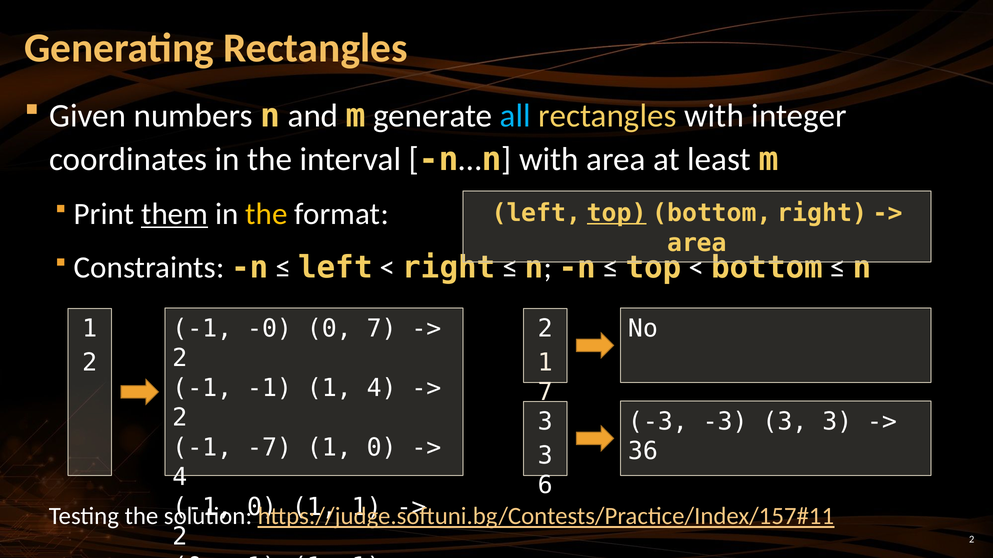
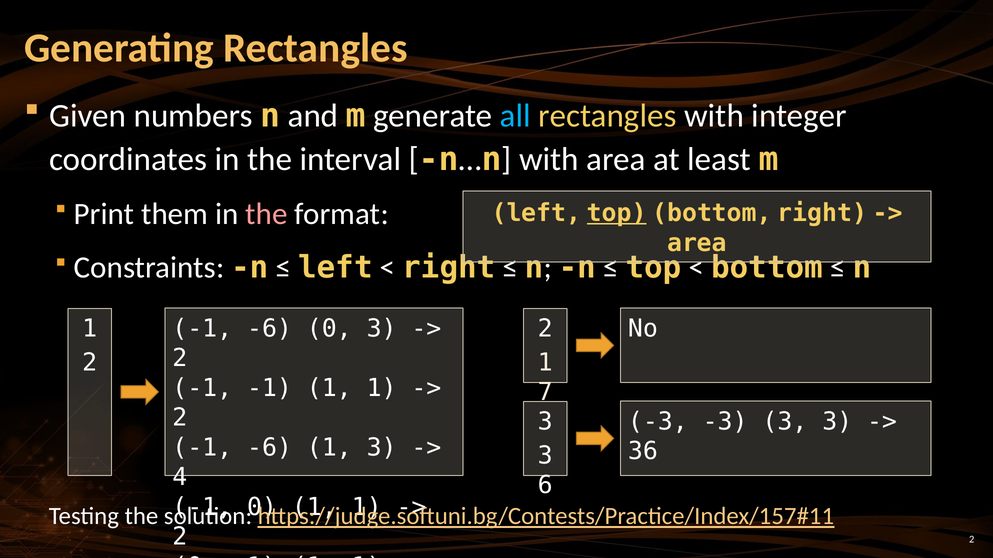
them underline: present -> none (175, 214)
the colour: yellow -> pink (266, 214)
-0: -0 -> -6 (269, 329)
0 7: 7 -> 3 (382, 329)
-1 -1 1 4: 4 -> 1 (382, 388)
-7: -7 -> -6 (269, 448)
1 0: 0 -> 3 (382, 448)
